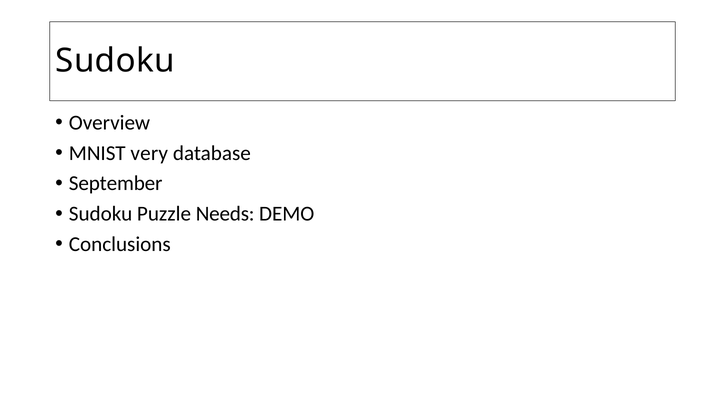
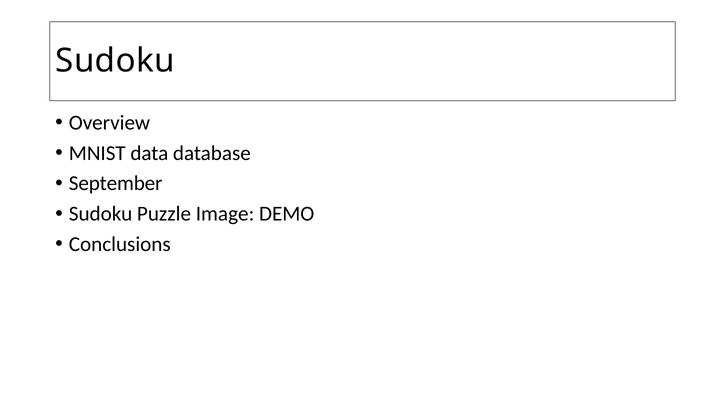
very: very -> data (149, 153)
Needs: Needs -> Image (225, 214)
